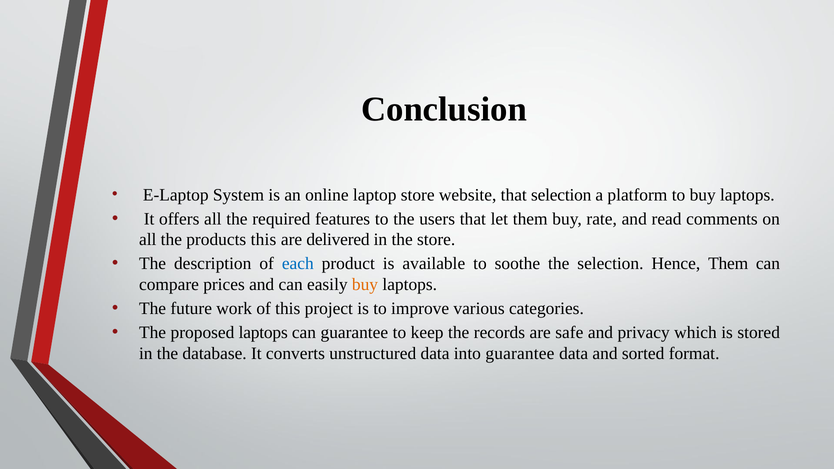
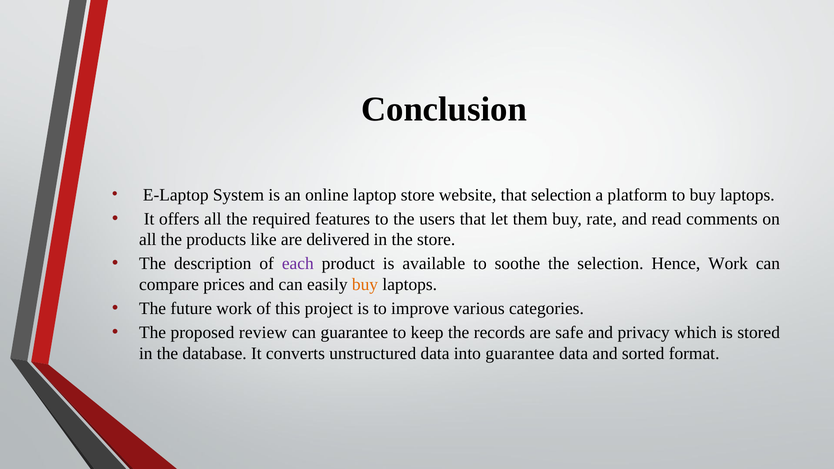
products this: this -> like (264, 240)
each colour: blue -> purple (298, 264)
Hence Them: Them -> Work (728, 264)
proposed laptops: laptops -> review (263, 332)
